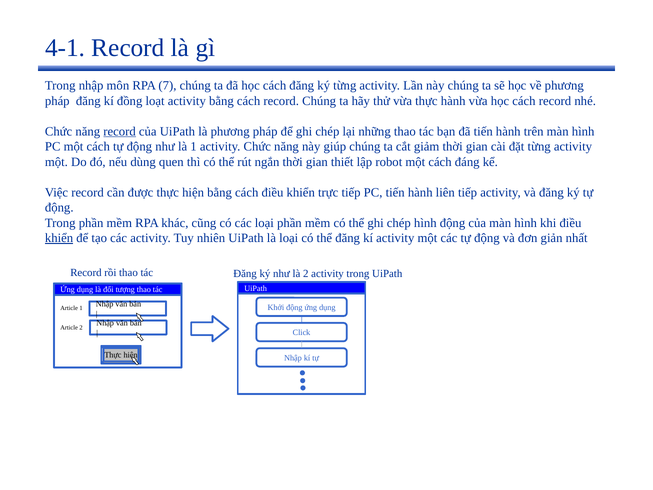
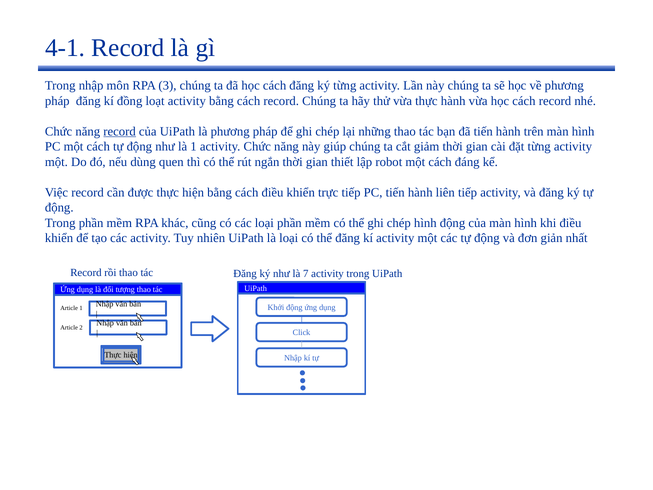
7: 7 -> 3 (167, 86)
khiển underline: present -> none (59, 238)
là 2: 2 -> 7 (306, 274)
